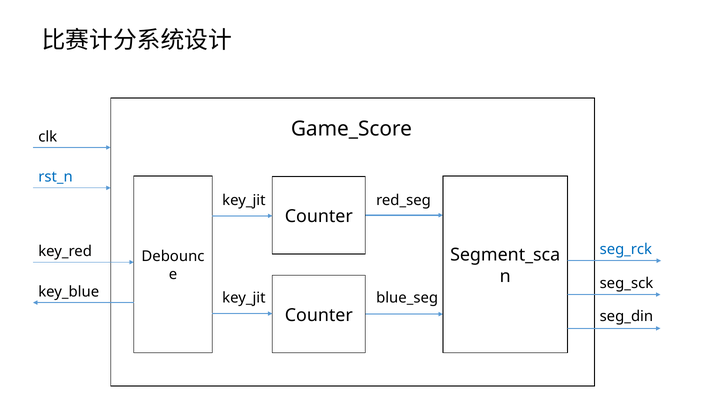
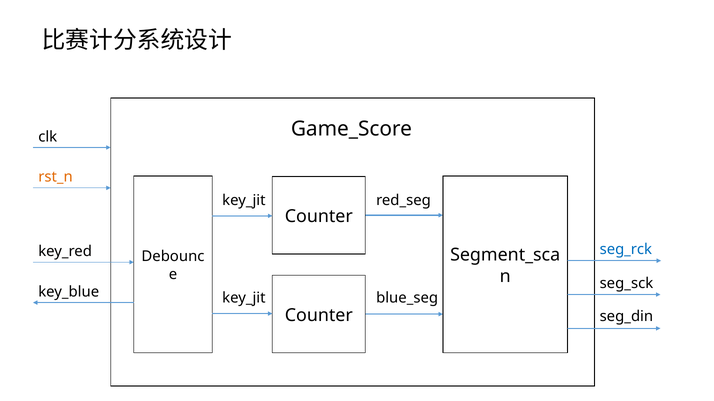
rst_n colour: blue -> orange (55, 177)
